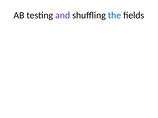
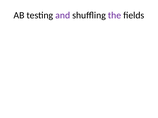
the colour: blue -> purple (115, 15)
